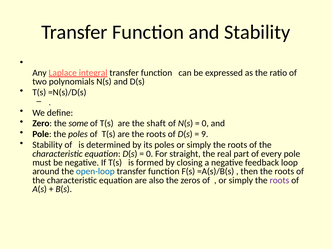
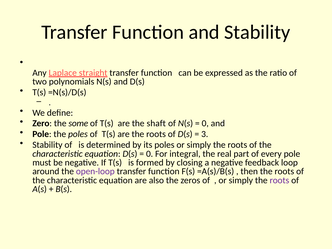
integral: integral -> straight (93, 73)
9: 9 -> 3 (205, 134)
straight: straight -> integral (185, 154)
open-loop colour: blue -> purple (95, 171)
